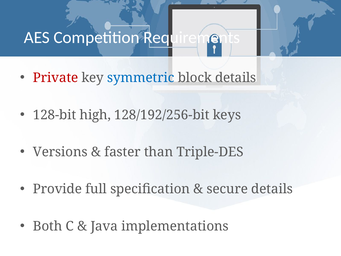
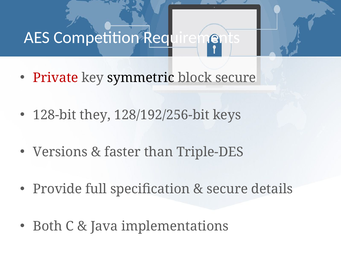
symmetric colour: blue -> black (141, 78)
block details: details -> secure (236, 78)
high: high -> they (95, 115)
